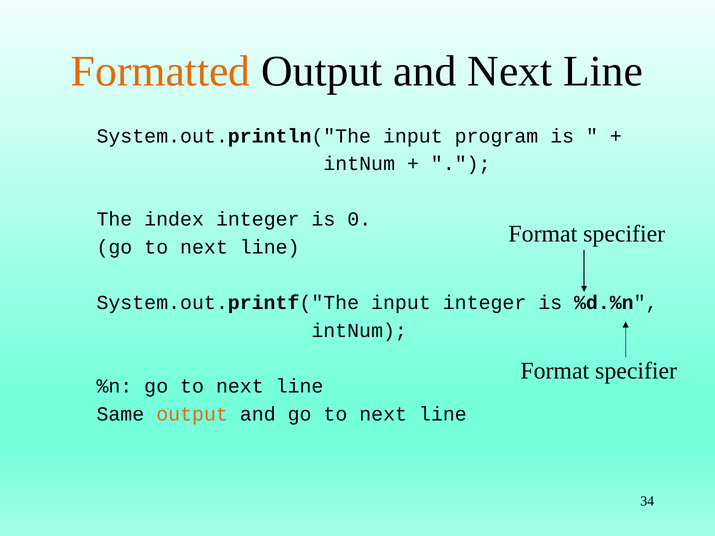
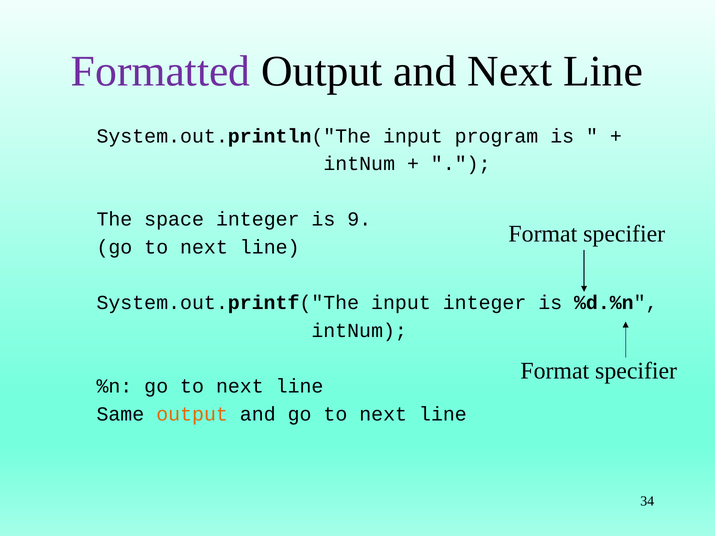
Formatted colour: orange -> purple (161, 72)
index: index -> space (174, 219)
0: 0 -> 9 (359, 219)
